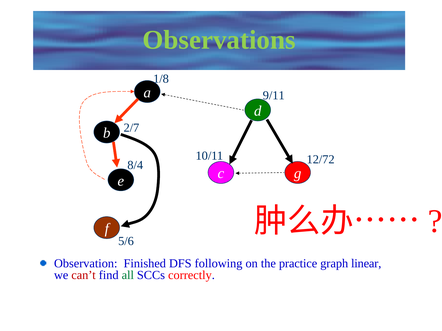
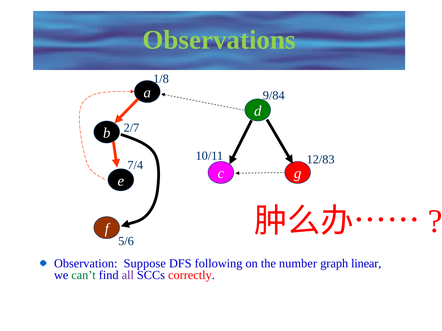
9/11: 9/11 -> 9/84 (274, 96)
12/72: 12/72 -> 12/83 (321, 160)
8/4: 8/4 -> 7/4 (135, 165)
Finished: Finished -> Suppose (145, 264)
practice: practice -> number (298, 264)
can’t colour: red -> green (84, 276)
all colour: green -> purple (128, 276)
